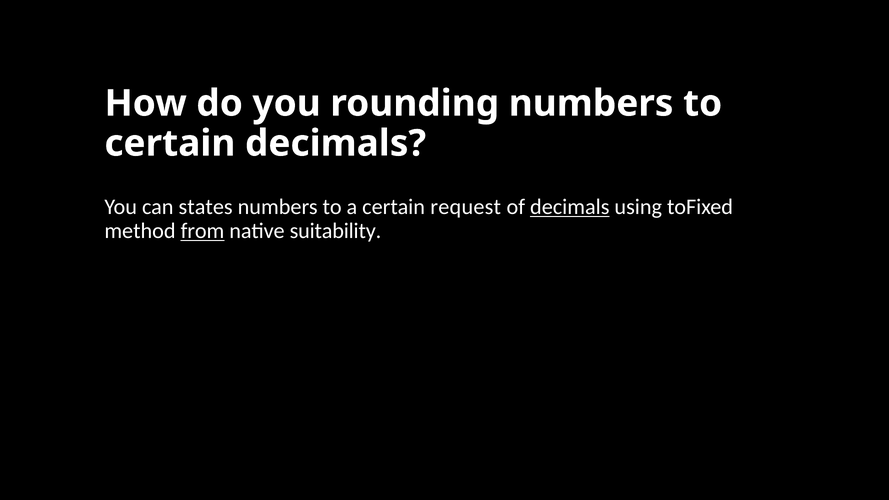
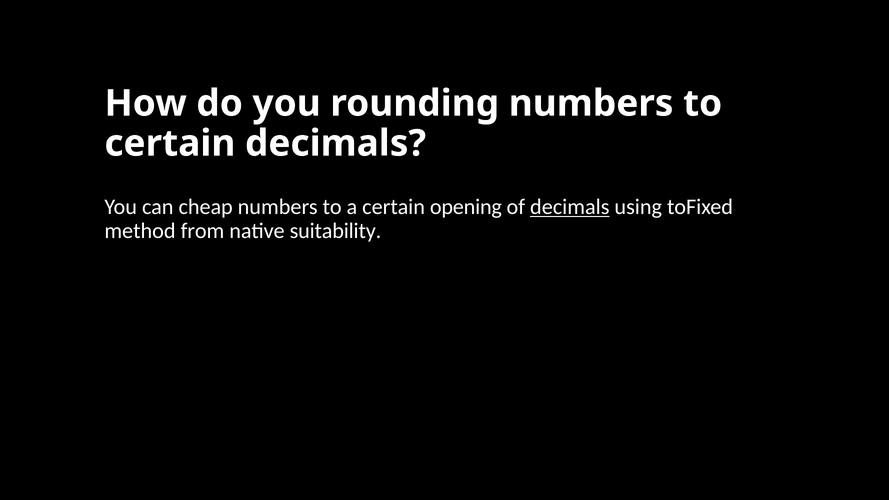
states: states -> cheap (206, 207)
request: request -> opening (466, 207)
from underline: present -> none (202, 231)
